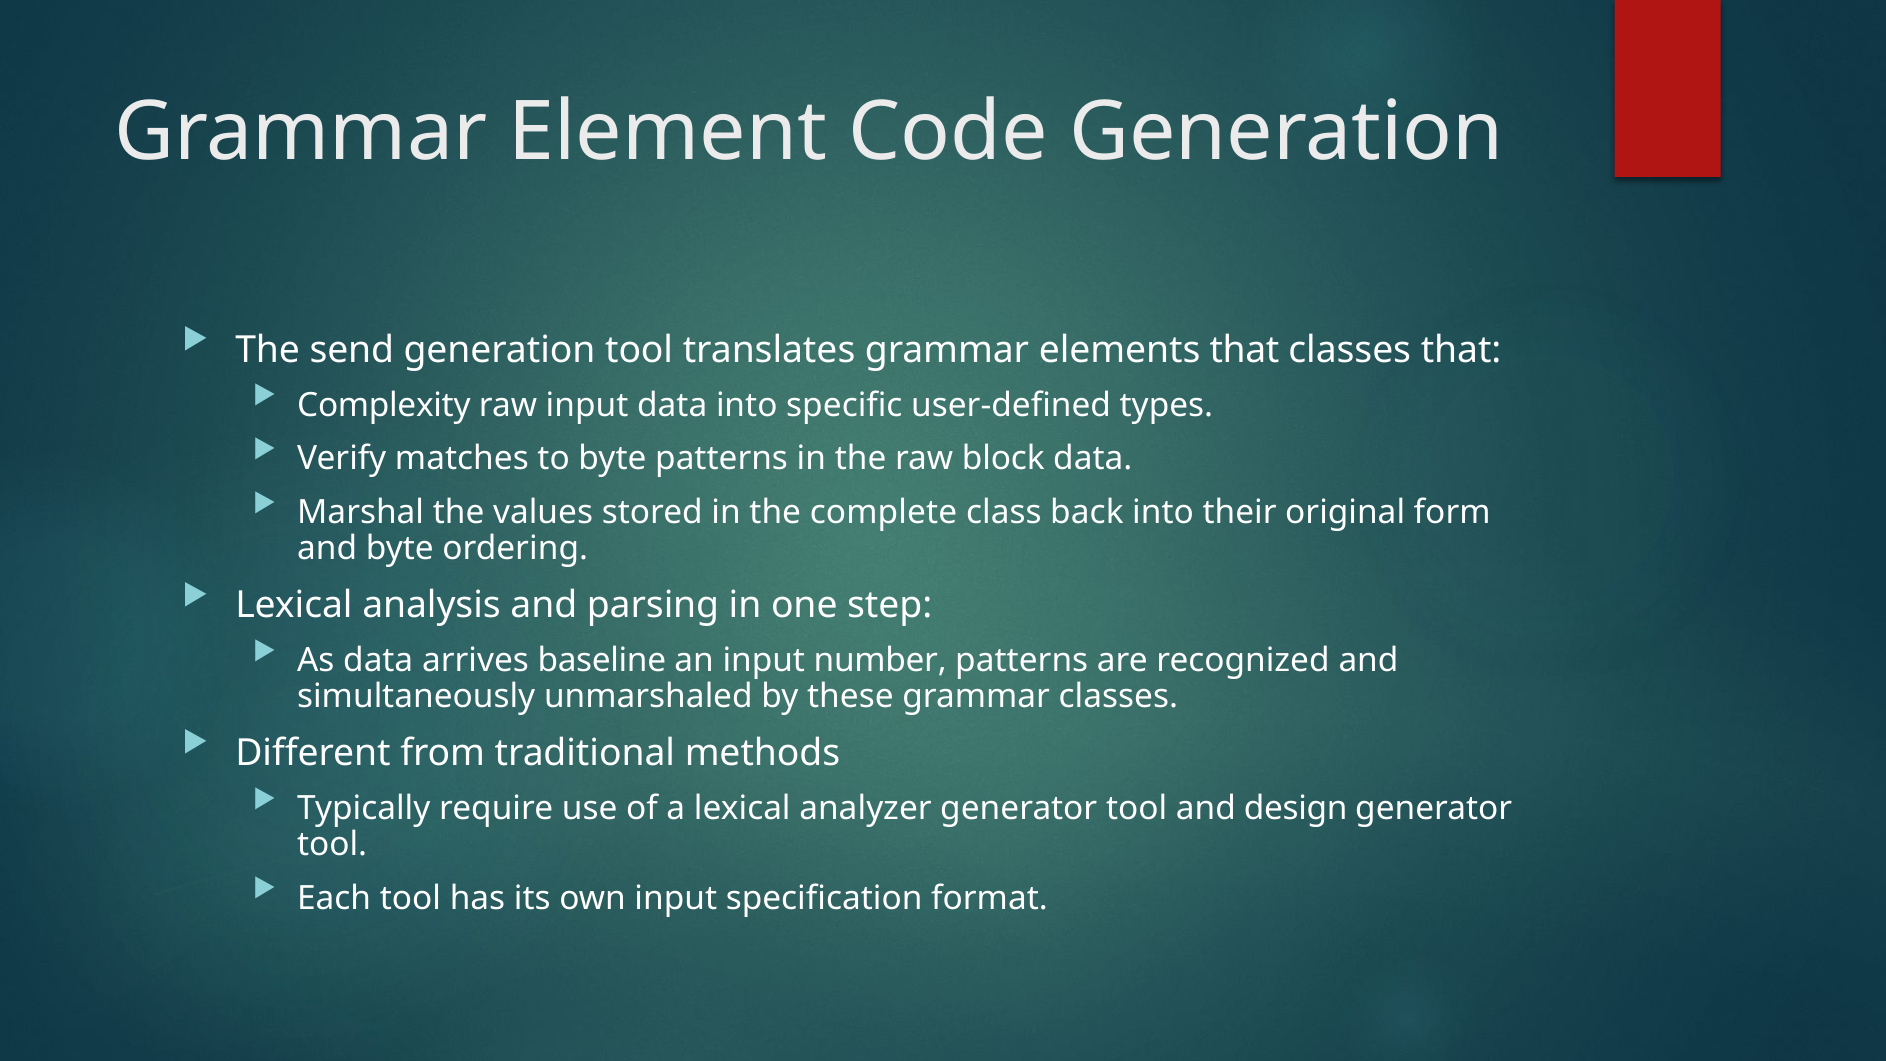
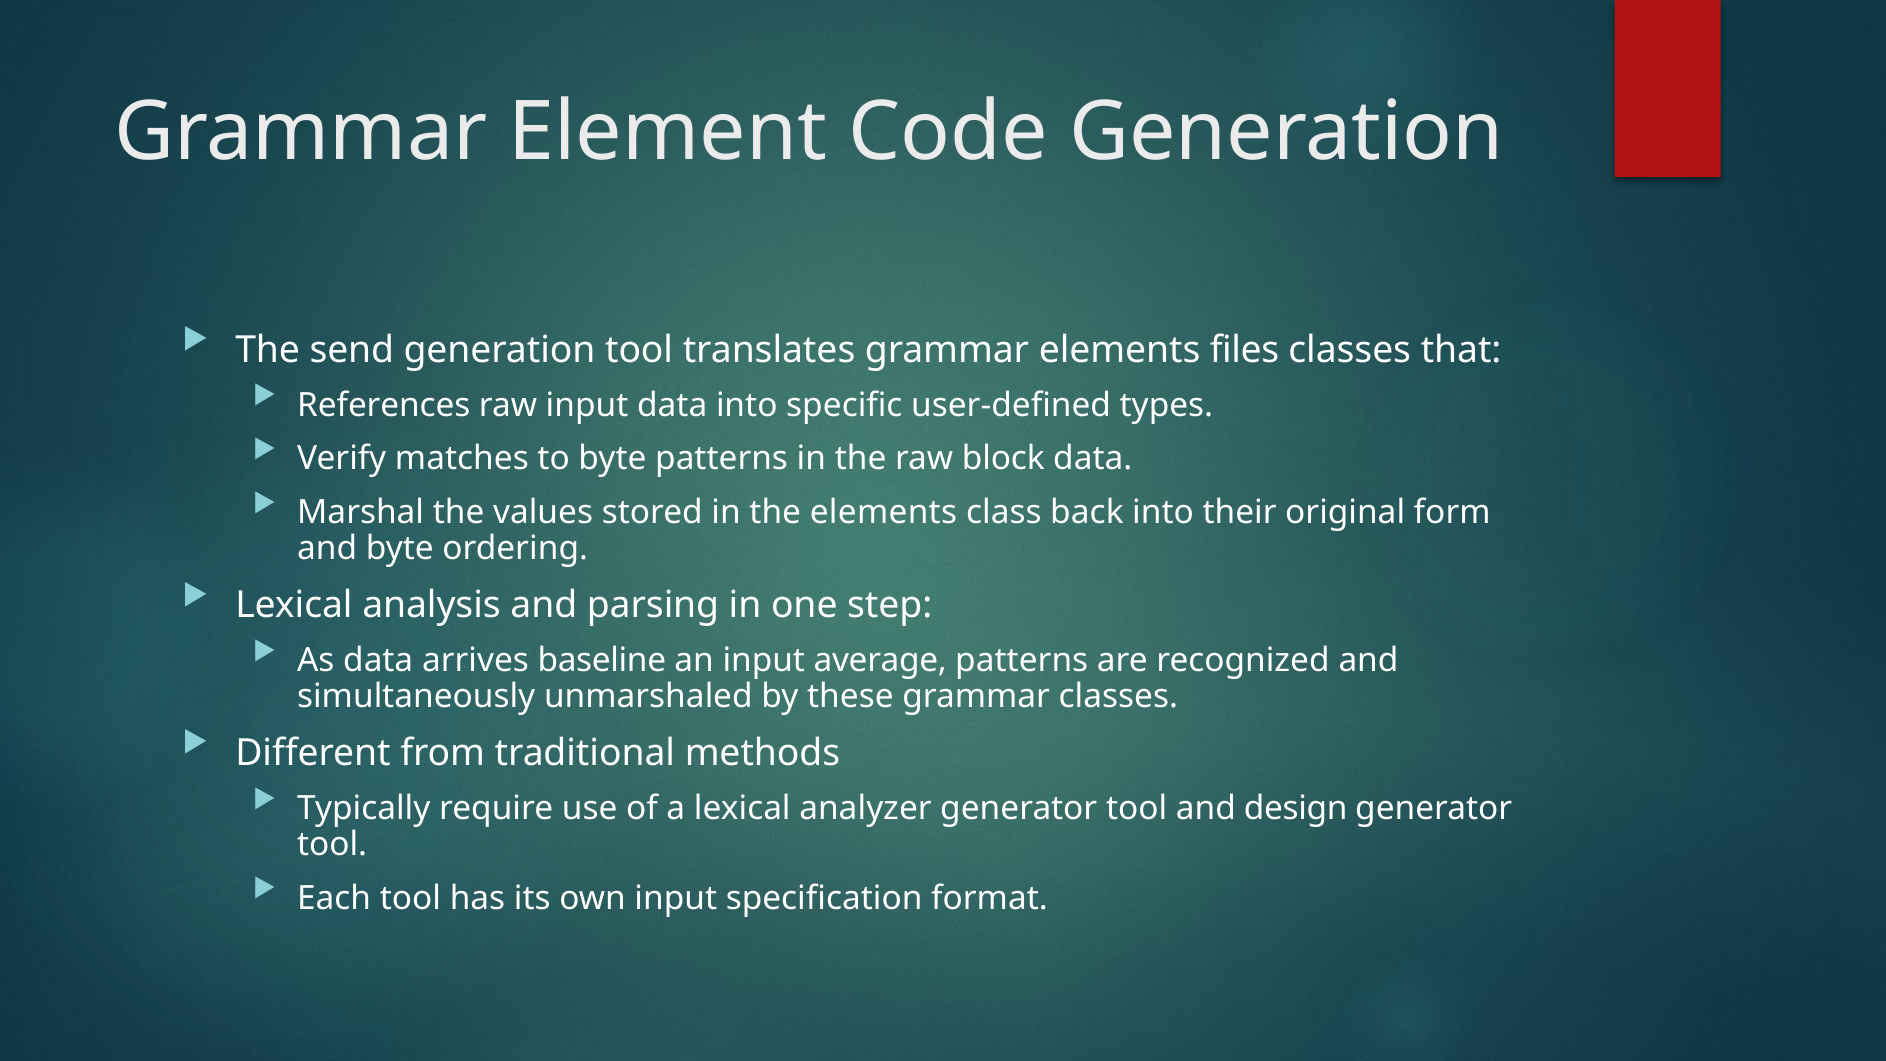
elements that: that -> files (1245, 350)
Complexity: Complexity -> References (384, 405)
the complete: complete -> elements (883, 513)
number: number -> average (880, 660)
